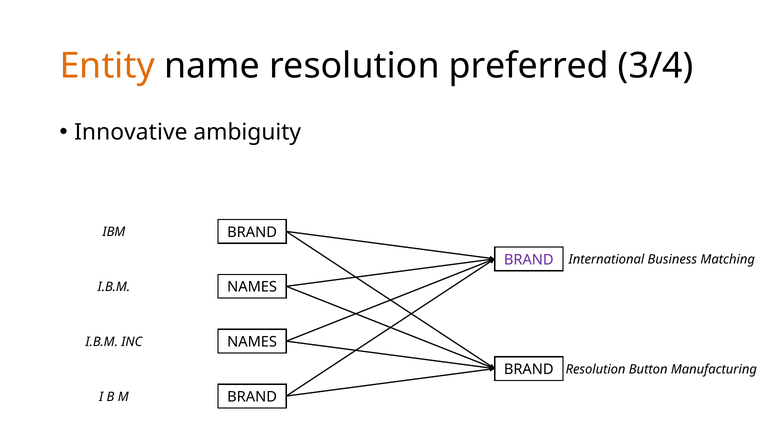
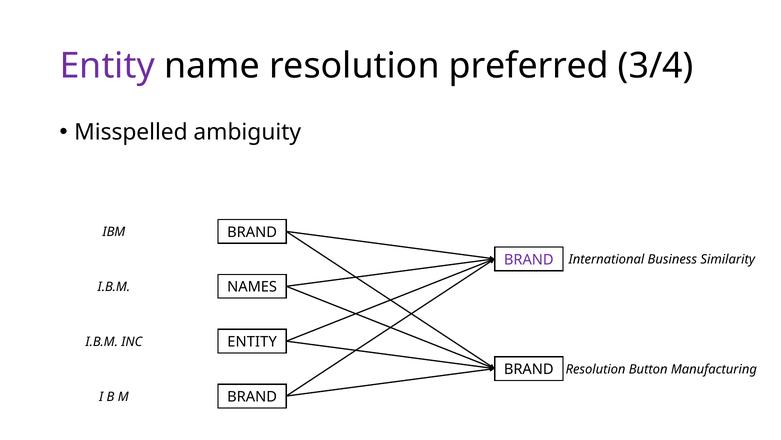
Entity colour: orange -> purple (107, 66)
Innovative: Innovative -> Misspelled (131, 132)
Matching: Matching -> Similarity (728, 259)
NAMES: NAMES -> ENTITY (252, 341)
